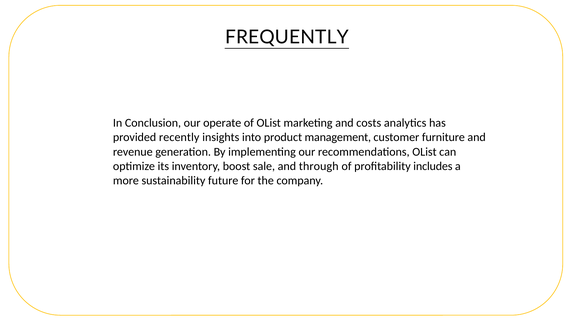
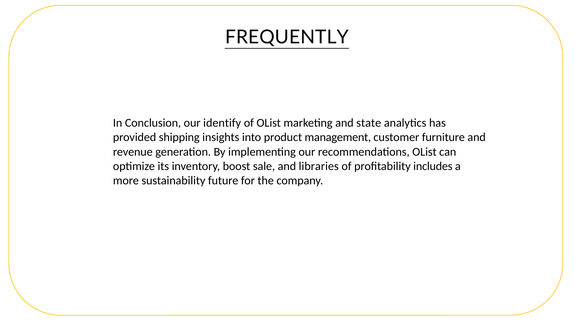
operate: operate -> identify (222, 123)
costs: costs -> state (369, 123)
recently: recently -> shipping (179, 137)
through: through -> libraries (319, 166)
